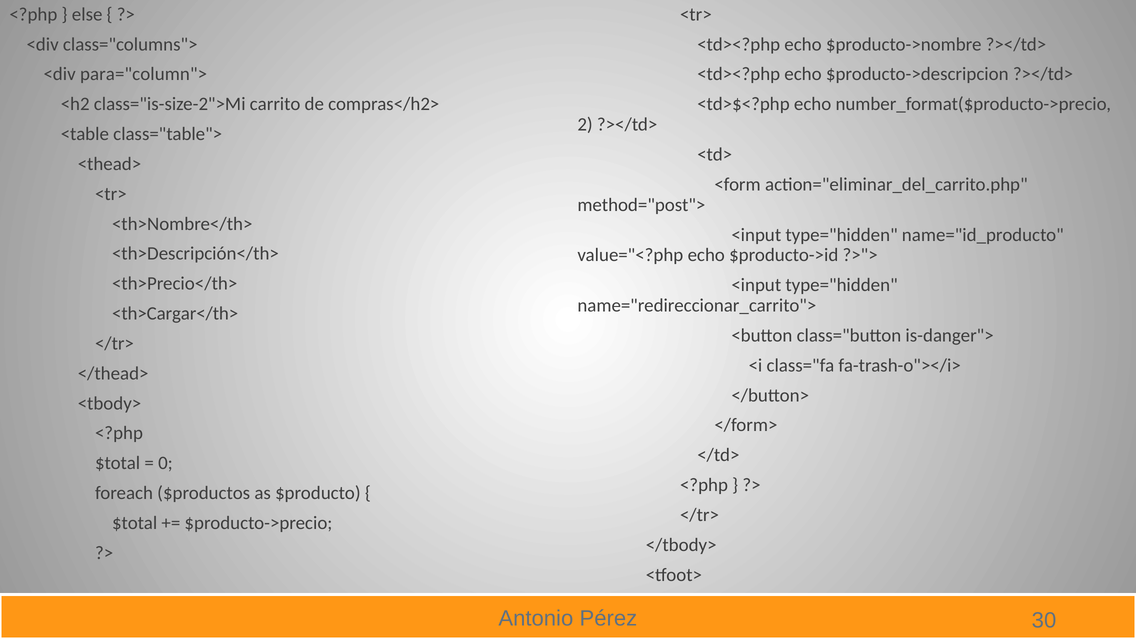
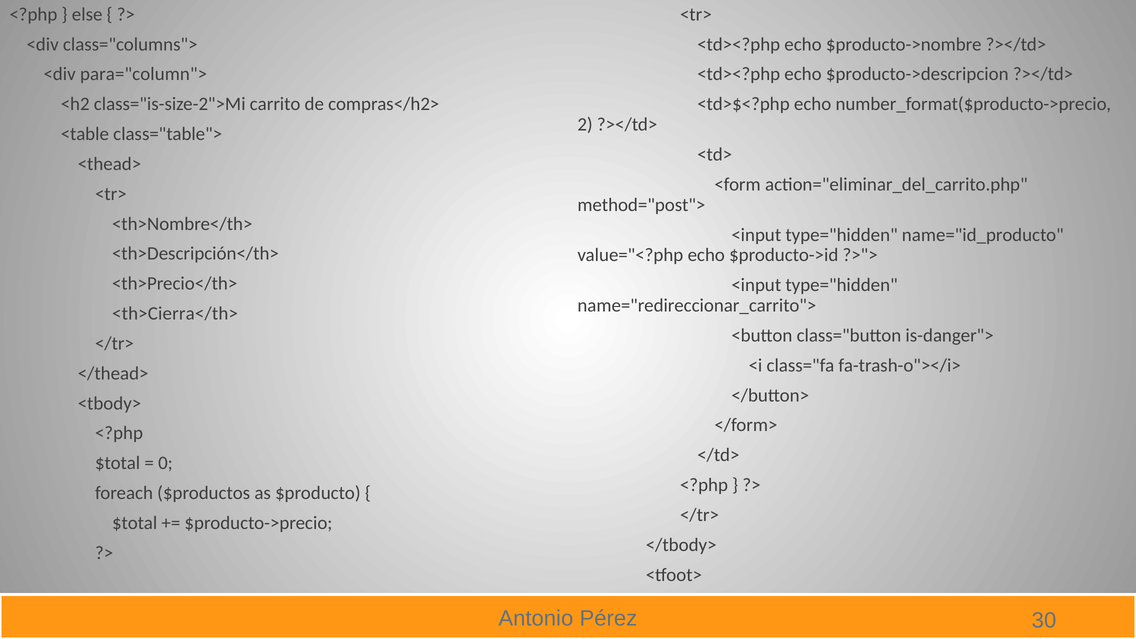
<th>Cargar</th>: <th>Cargar</th> -> <th>Cierra</th> (175, 314)
